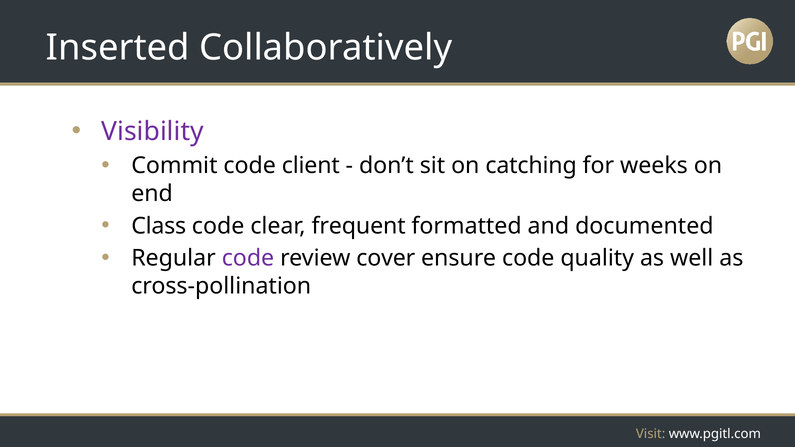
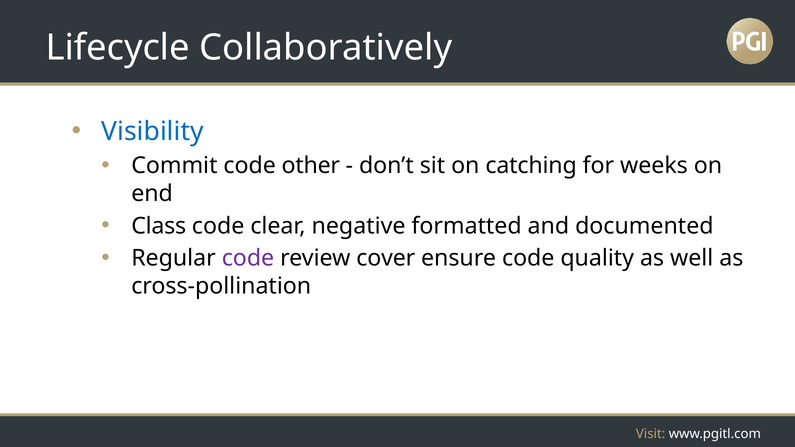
Inserted: Inserted -> Lifecycle (118, 48)
Visibility colour: purple -> blue (153, 132)
client: client -> other (311, 166)
frequent: frequent -> negative (359, 226)
